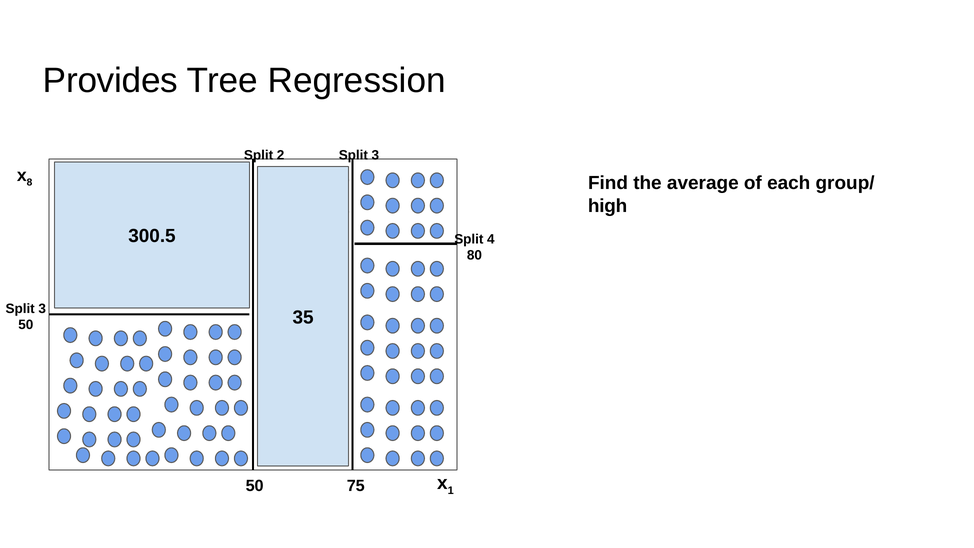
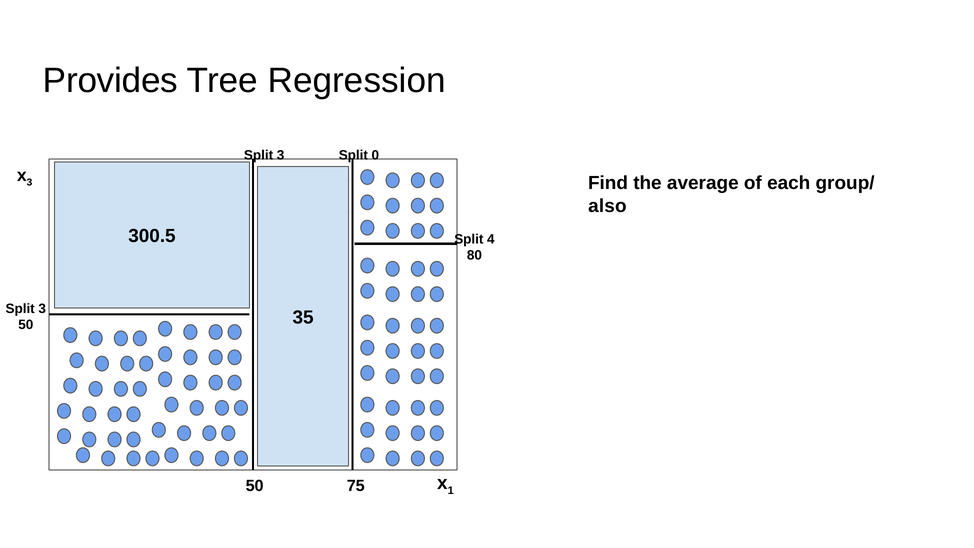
2: 2 -> 3 (281, 155)
3: 3 -> 0 (375, 155)
8: 8 -> 3 (29, 183)
high: high -> also (607, 206)
